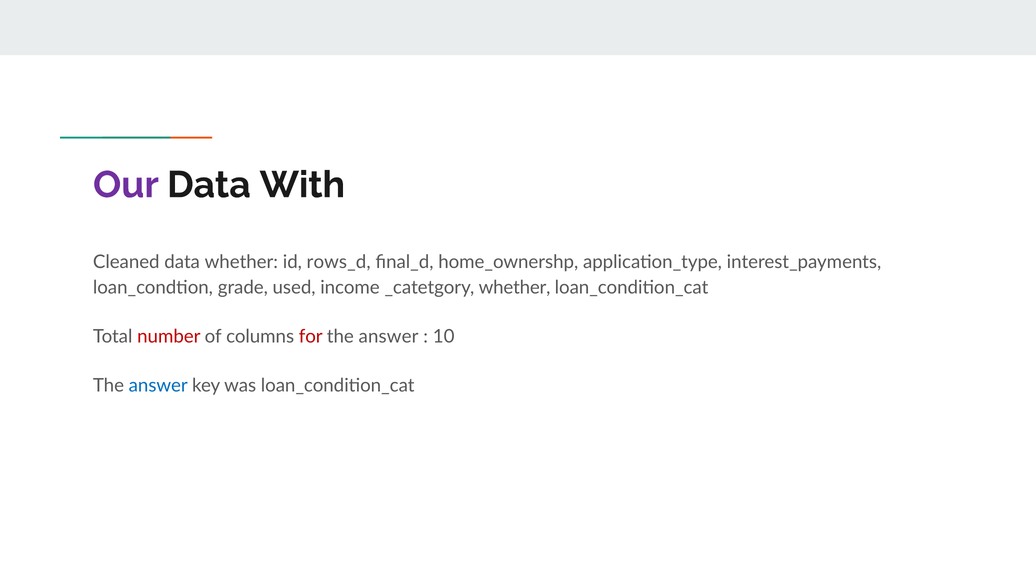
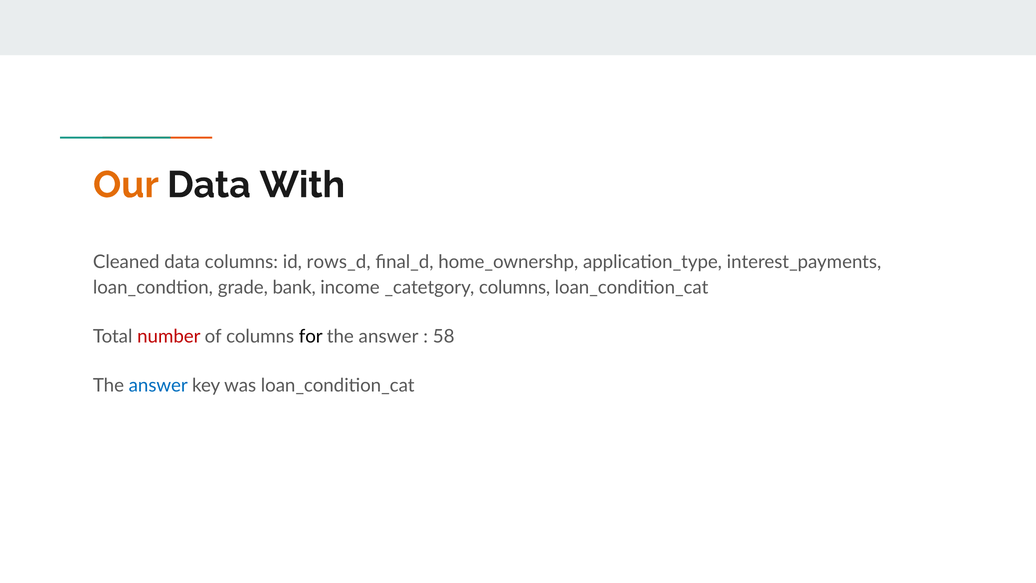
Our colour: purple -> orange (126, 185)
data whether: whether -> columns (241, 262)
used: used -> bank (294, 288)
_catetgory whether: whether -> columns (515, 288)
for colour: red -> black (311, 336)
10: 10 -> 58 (444, 336)
